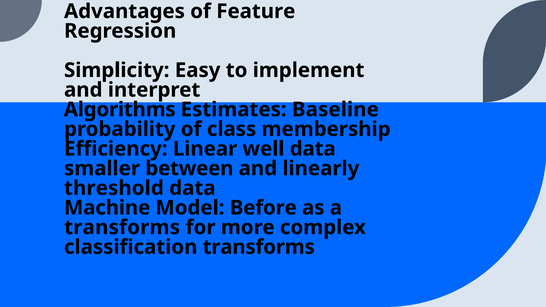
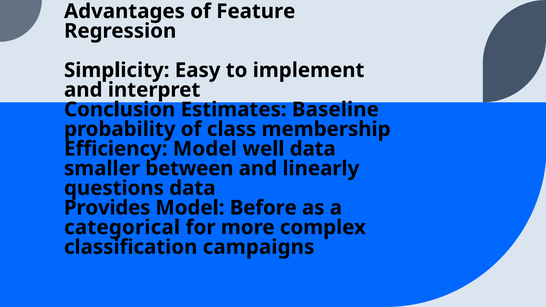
Algorithms: Algorithms -> Conclusion (120, 110)
Efficiency Linear: Linear -> Model (205, 149)
threshold: threshold -> questions (114, 188)
Machine: Machine -> Provides (107, 208)
transforms: transforms -> categorical (122, 227)
classification transforms: transforms -> campaigns (259, 247)
